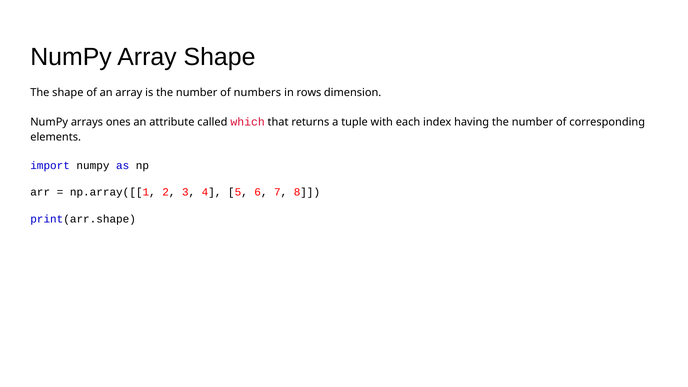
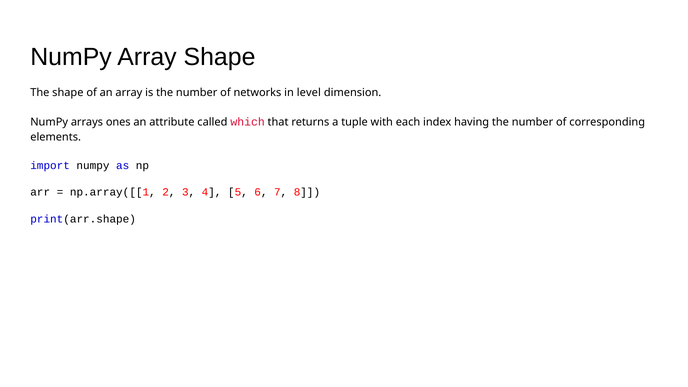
numbers: numbers -> networks (257, 93)
rows: rows -> level (309, 93)
